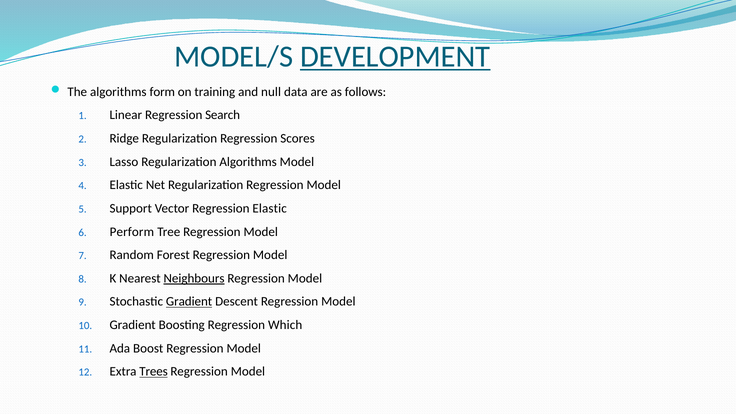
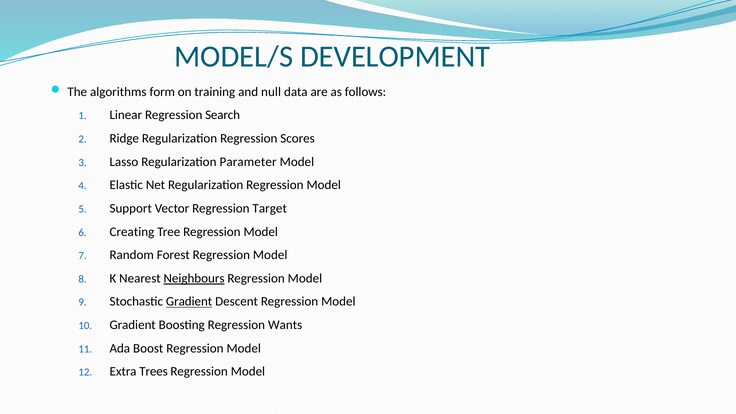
DEVELOPMENT underline: present -> none (395, 57)
Regularization Algorithms: Algorithms -> Parameter (248, 162)
Regression Elastic: Elastic -> Target (270, 208)
Perform: Perform -> Creating (132, 232)
Which: Which -> Wants (285, 325)
Trees underline: present -> none (154, 372)
